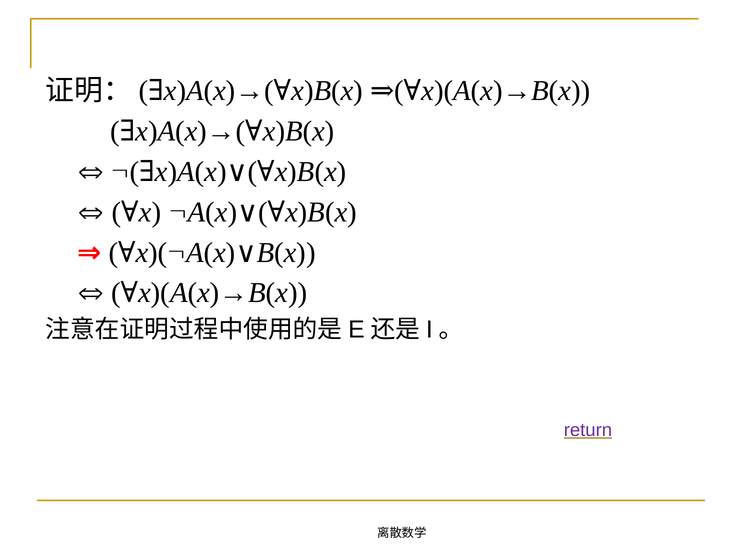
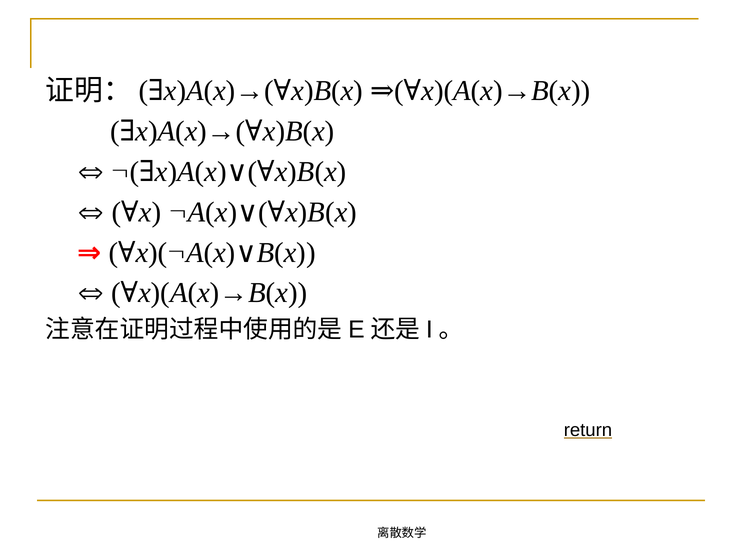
return colour: purple -> black (588, 430)
